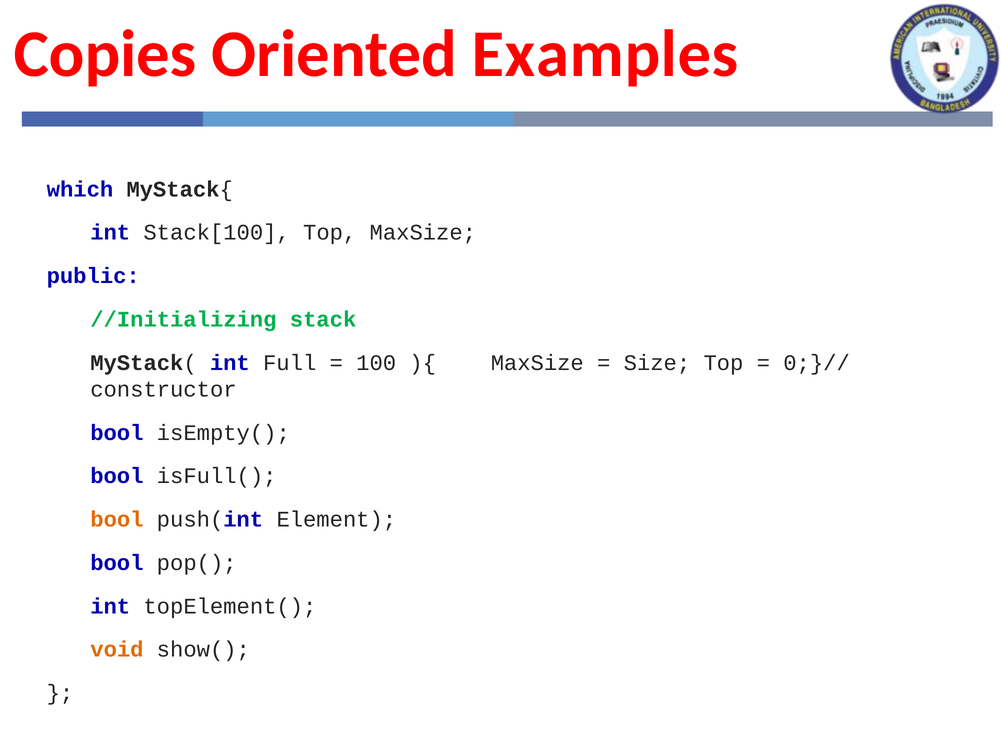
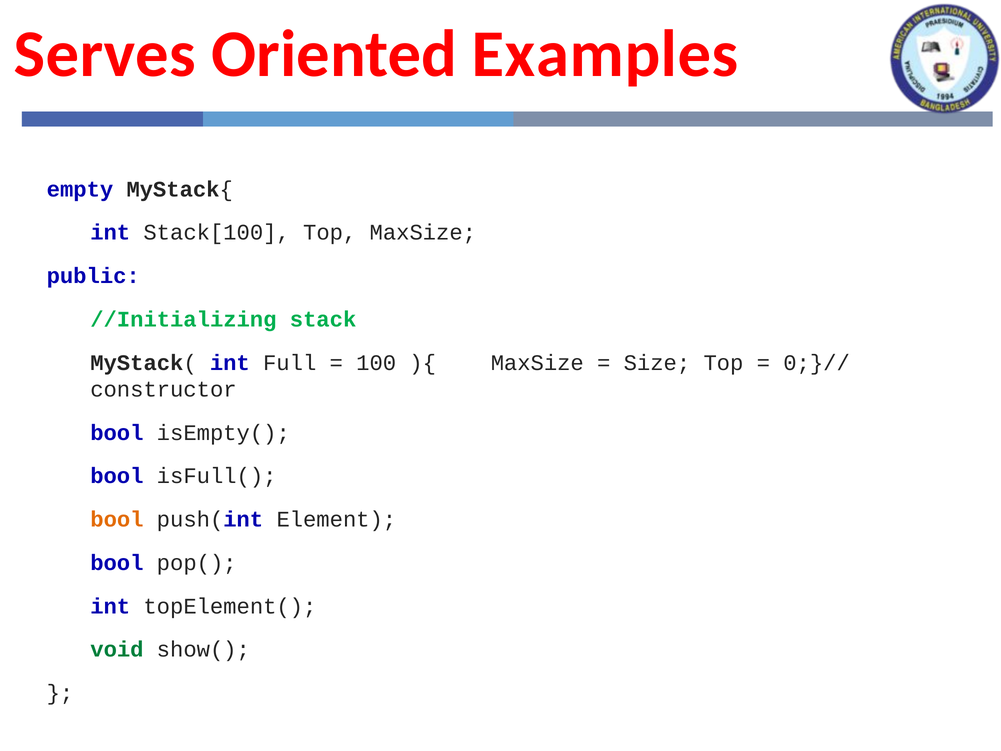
Copies: Copies -> Serves (105, 54)
which: which -> empty (80, 189)
void colour: orange -> green (117, 649)
